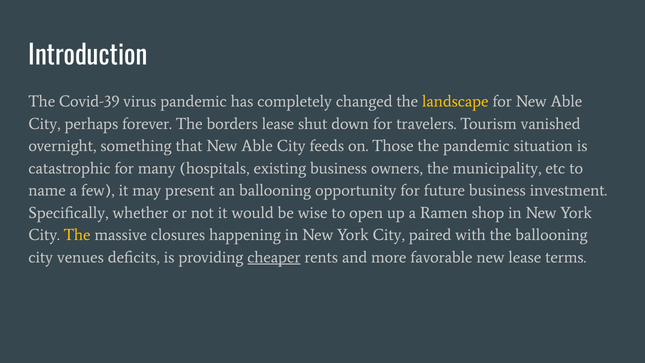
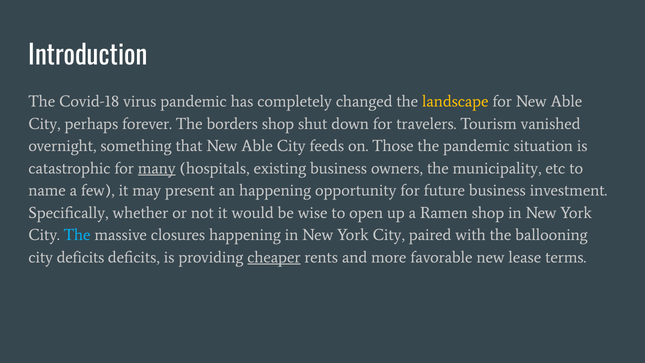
Covid-39: Covid-39 -> Covid-18 (89, 101)
borders lease: lease -> shop (278, 124)
many underline: none -> present (157, 168)
an ballooning: ballooning -> happening (275, 190)
The colour: yellow -> light blue (77, 235)
city venues: venues -> deficits (81, 257)
